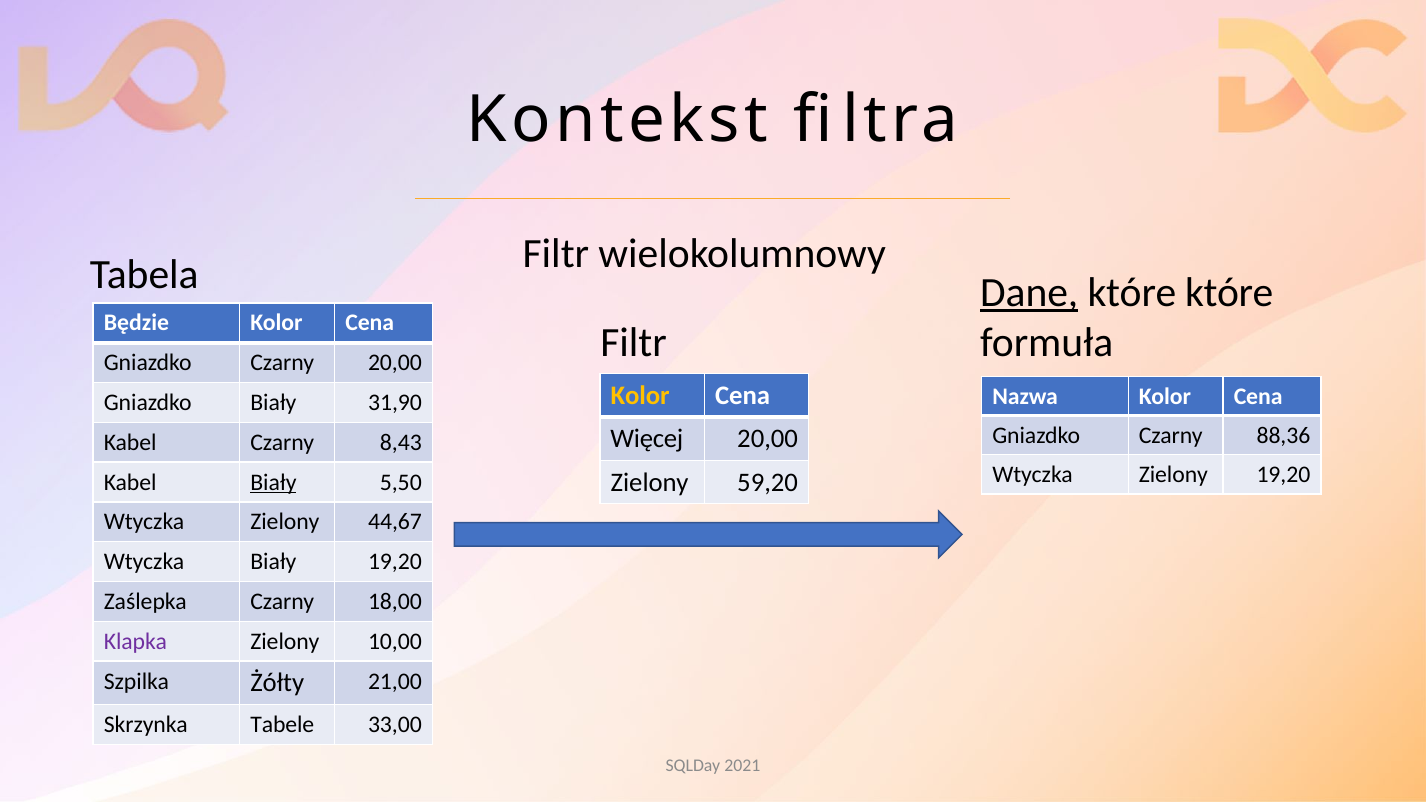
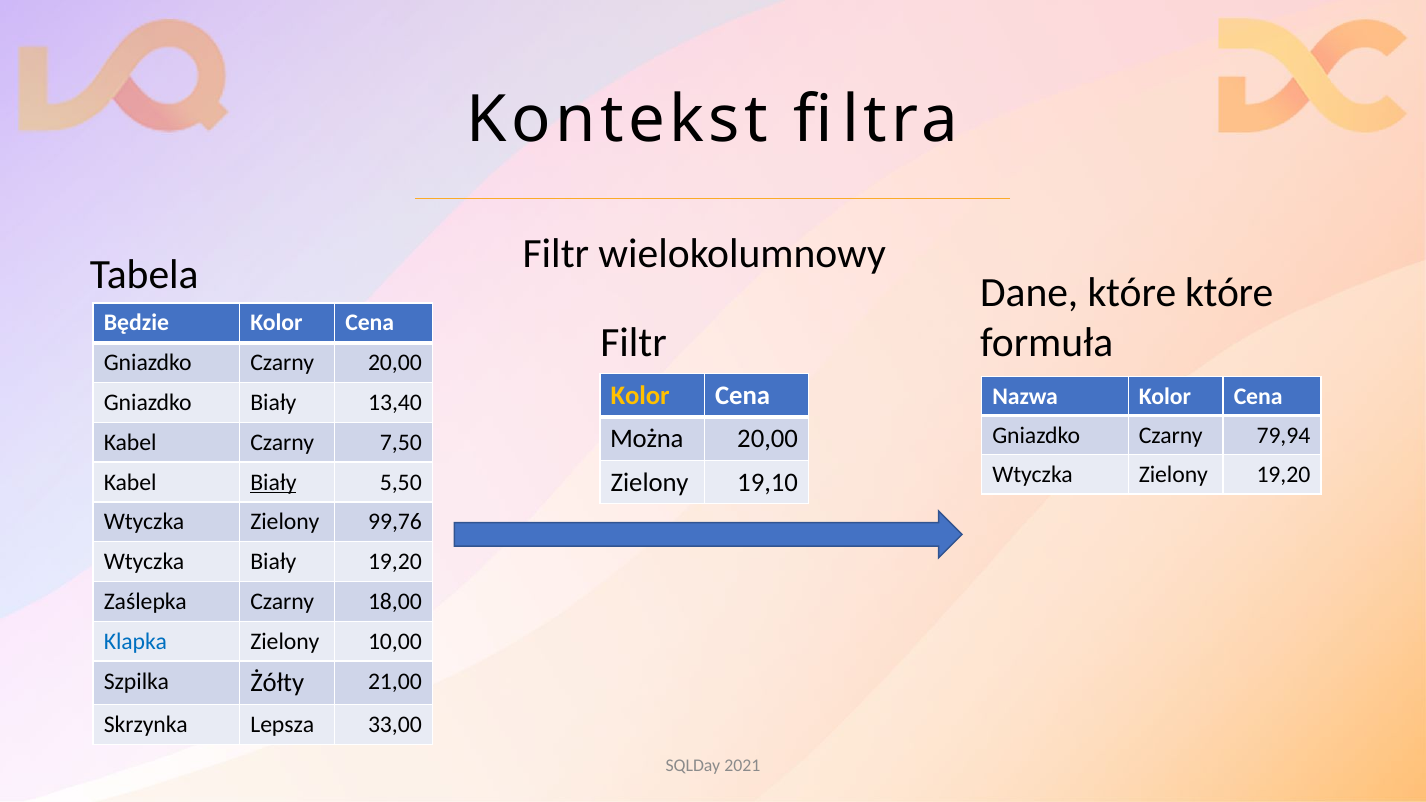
Dane underline: present -> none (1029, 293)
31,90: 31,90 -> 13,40 (395, 403)
88,36: 88,36 -> 79,94 (1283, 436)
Więcej: Więcej -> Można (647, 439)
8,43: 8,43 -> 7,50 (401, 443)
59,20: 59,20 -> 19,10 (768, 483)
44,67: 44,67 -> 99,76 (395, 522)
Klapka colour: purple -> blue (135, 642)
Tabele: Tabele -> Lepsza (282, 725)
